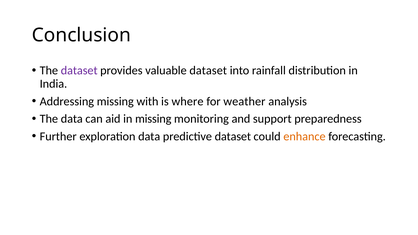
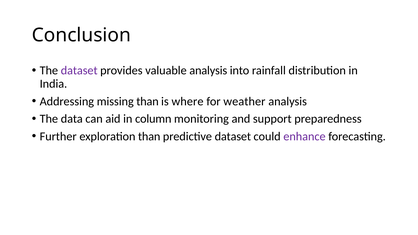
valuable dataset: dataset -> analysis (208, 71)
missing with: with -> than (148, 101)
in missing: missing -> column (153, 119)
exploration data: data -> than (149, 136)
enhance colour: orange -> purple (304, 136)
